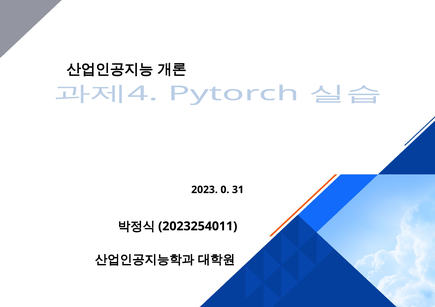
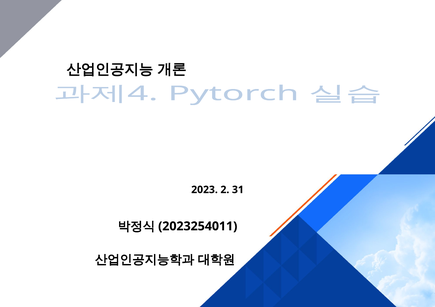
0: 0 -> 2 (225, 190)
